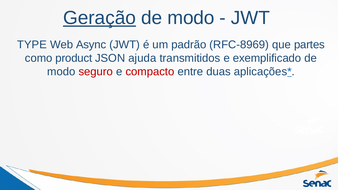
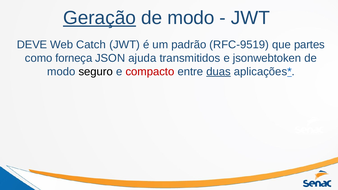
TYPE: TYPE -> DEVE (32, 45)
Async: Async -> Catch (91, 45)
RFC-8969: RFC-8969 -> RFC-9519 (239, 45)
product: product -> forneça (74, 58)
exemplificado: exemplificado -> jsonwebtoken (267, 58)
seguro colour: red -> black (96, 72)
duas underline: none -> present (219, 72)
